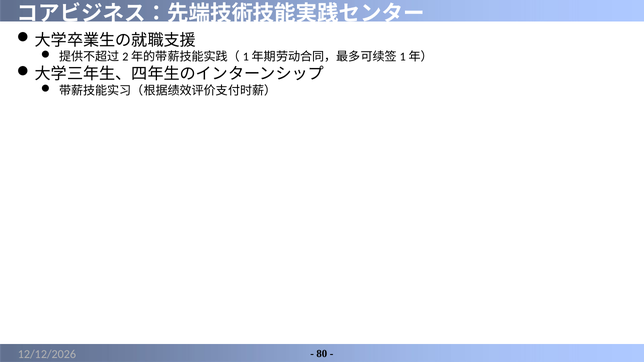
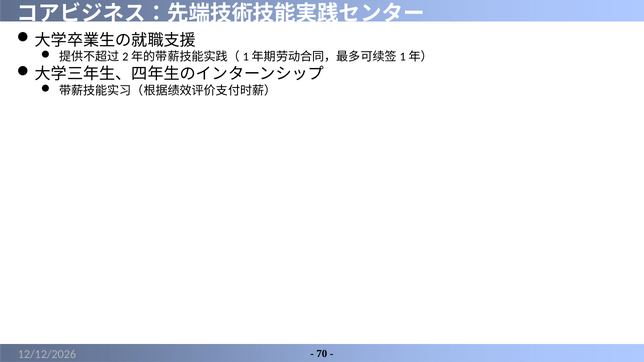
80: 80 -> 70 (322, 354)
